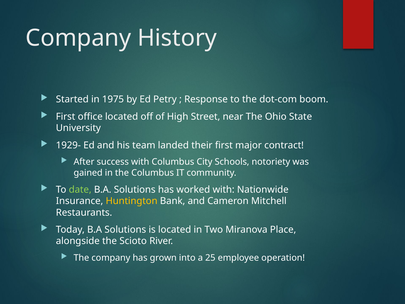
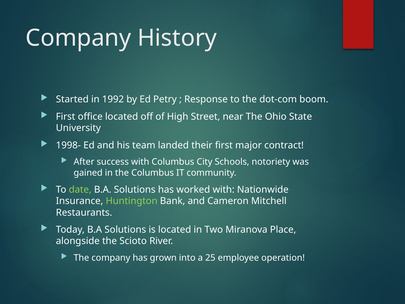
1975: 1975 -> 1992 (113, 99)
1929-: 1929- -> 1998- (68, 145)
Huntington colour: yellow -> light green (132, 201)
